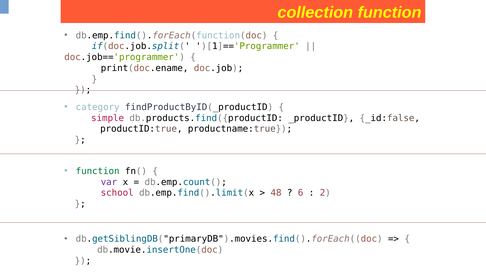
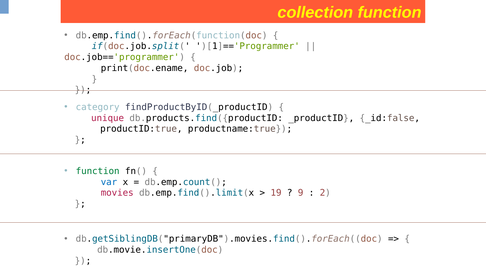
simple: simple -> unique (108, 118)
var colour: purple -> blue (109, 182)
school: school -> movies (117, 193)
48: 48 -> 19 (276, 193)
6: 6 -> 9 (301, 193)
